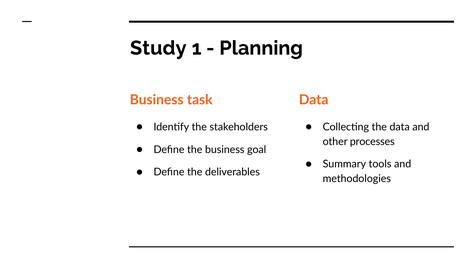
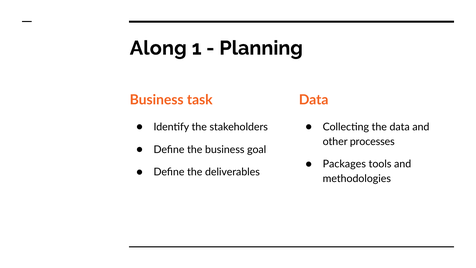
Study: Study -> Along (158, 48)
Summary: Summary -> Packages (344, 164)
